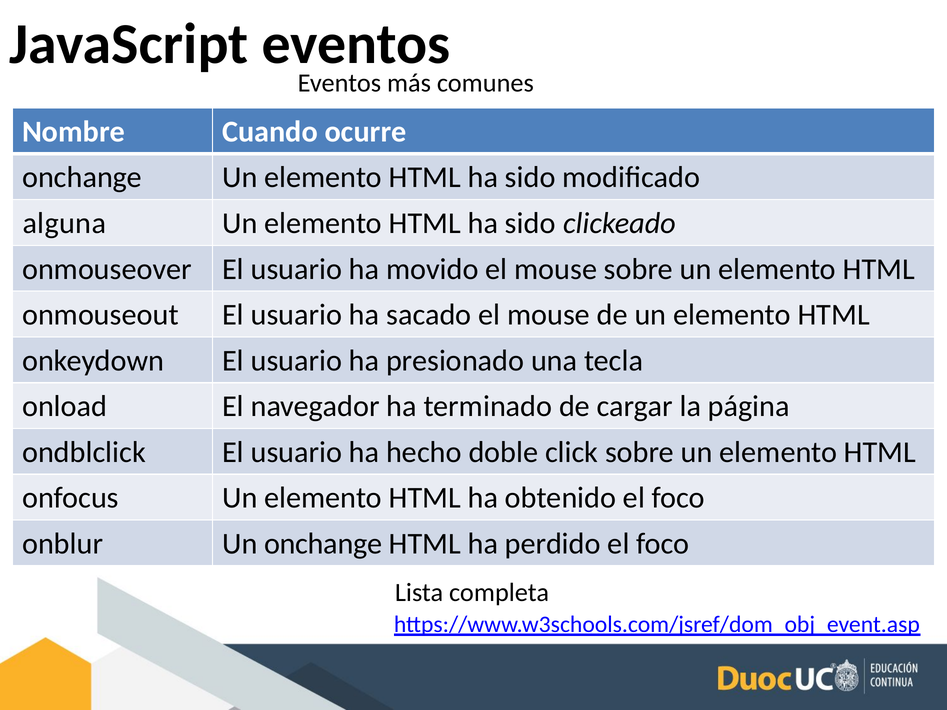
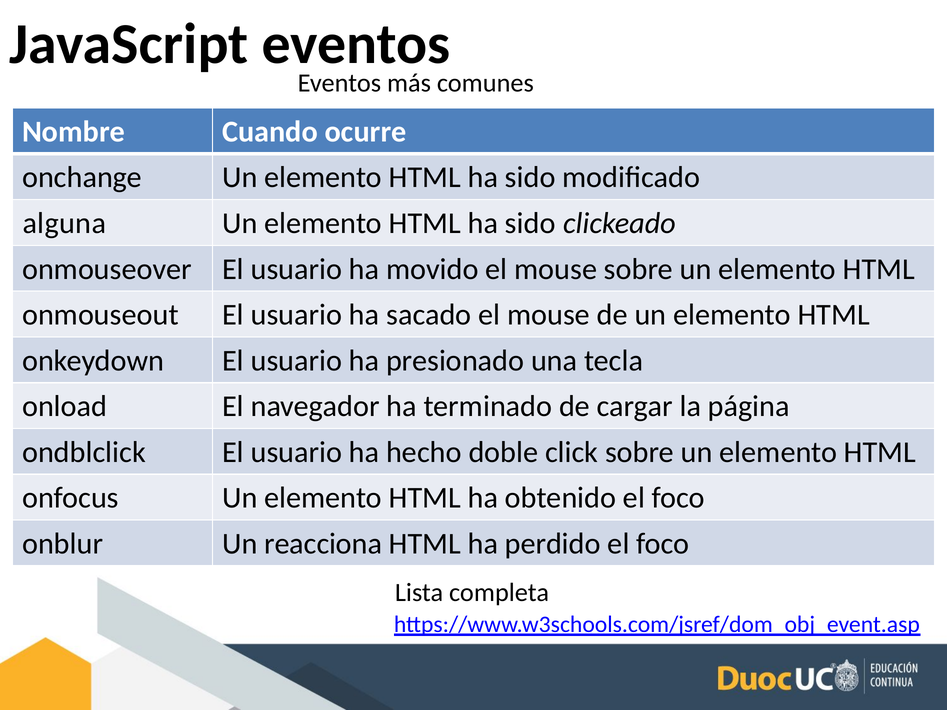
Un onchange: onchange -> reacciona (323, 544)
